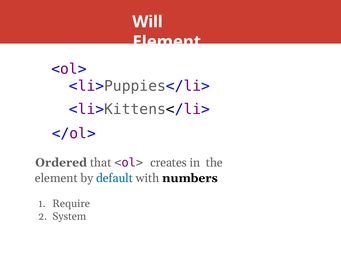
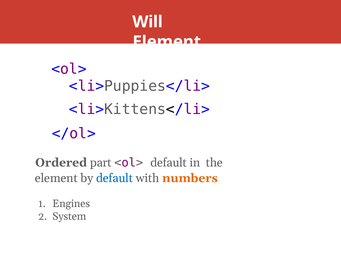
that: that -> part (101, 162)
<ol> creates: creates -> default (169, 162)
numbers colour: black -> orange (190, 178)
Require: Require -> Engines (71, 203)
